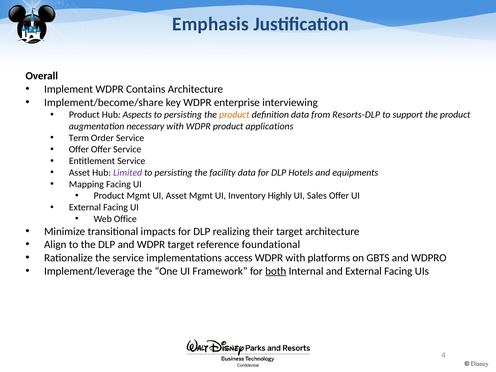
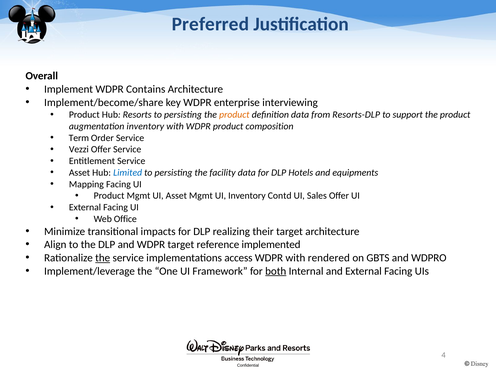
Emphasis: Emphasis -> Preferred (211, 24)
Aspects: Aspects -> Resorts (137, 115)
augmentation necessary: necessary -> inventory (145, 126)
applications: applications -> composition (269, 126)
Offer: Offer -> Vezzi (79, 149)
Limited colour: purple -> blue (128, 173)
Highly: Highly -> Contd (280, 196)
foundational: foundational -> implemented (271, 245)
the underline: none -> present (103, 258)
platforms: platforms -> rendered (329, 258)
